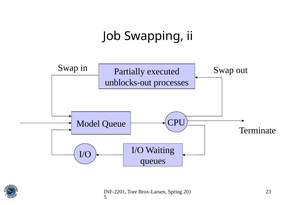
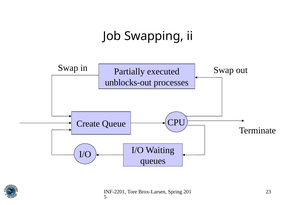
Model: Model -> Create (88, 124)
